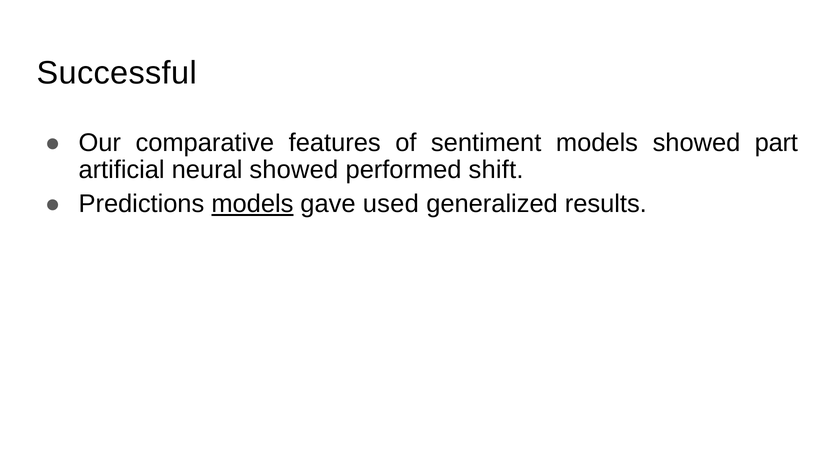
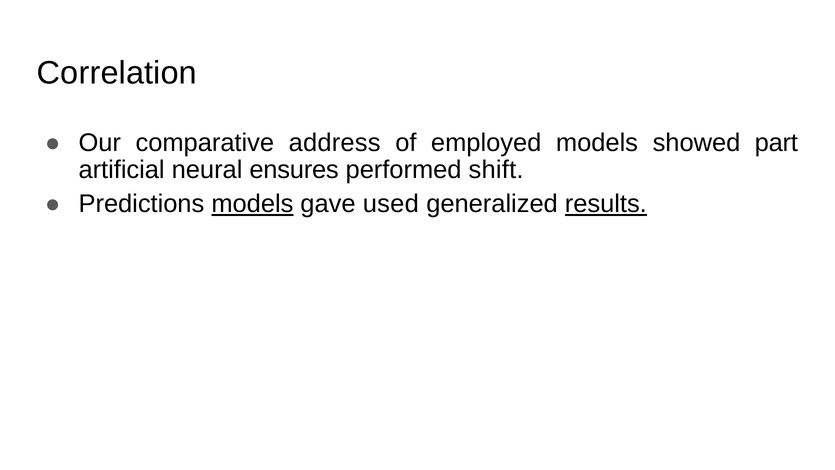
Successful: Successful -> Correlation (117, 73)
features: features -> address (335, 143)
sentiment: sentiment -> employed (486, 143)
neural showed: showed -> ensures (294, 170)
results underline: none -> present (606, 204)
